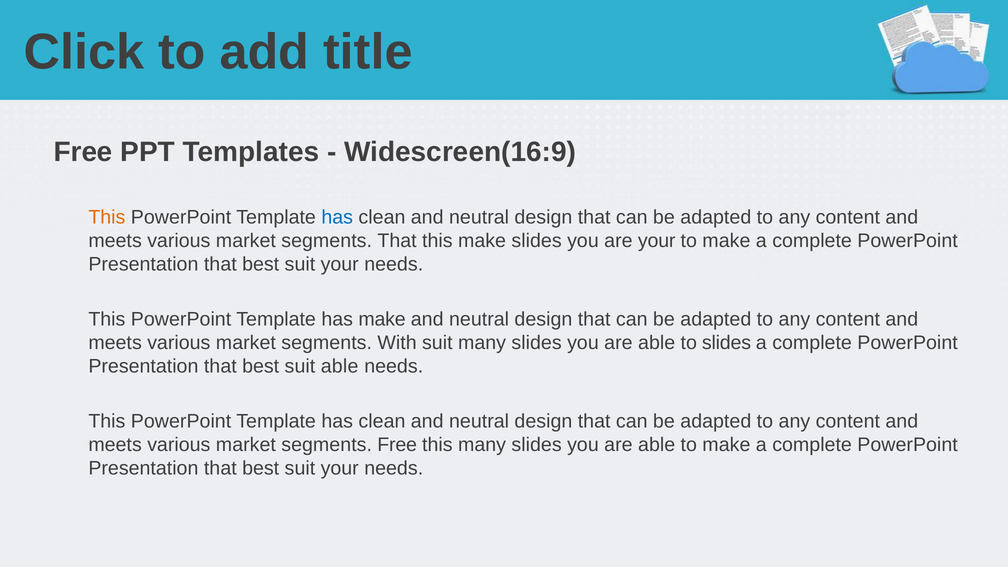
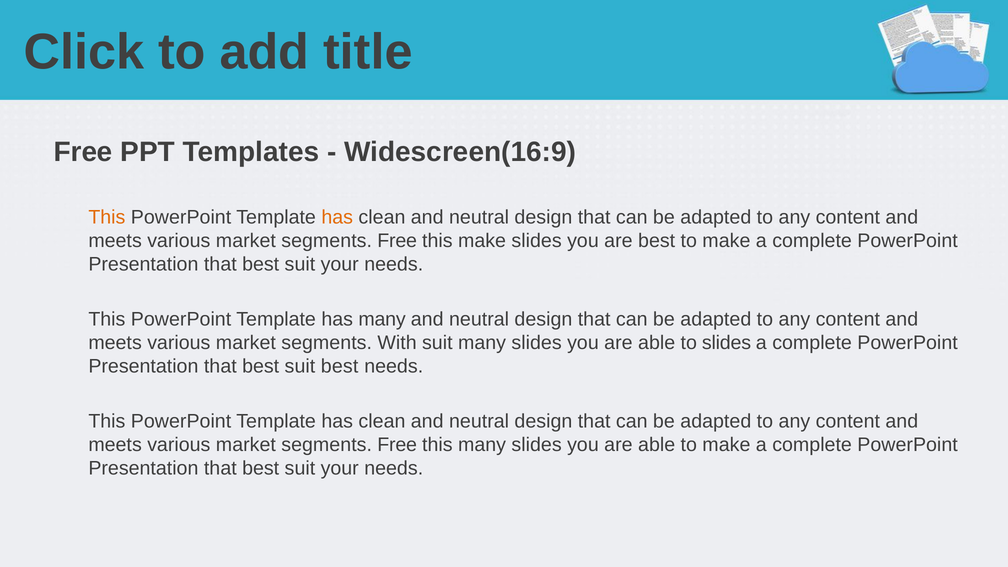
has colour: blue -> orange (337, 217)
That: That -> Free (397, 241)
are your: your -> best (657, 241)
has make: make -> many (382, 319)
suit able: able -> best (340, 366)
